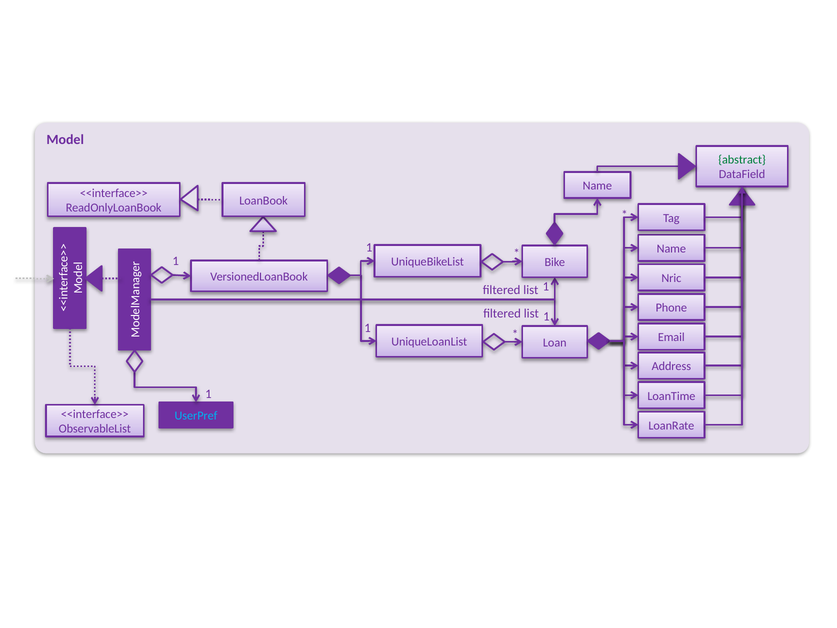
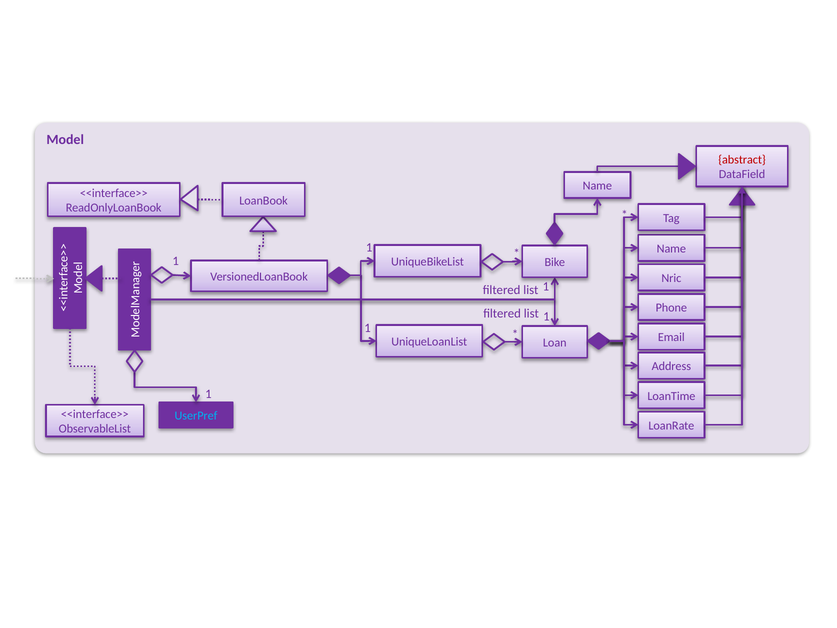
abstract colour: green -> red (742, 160)
